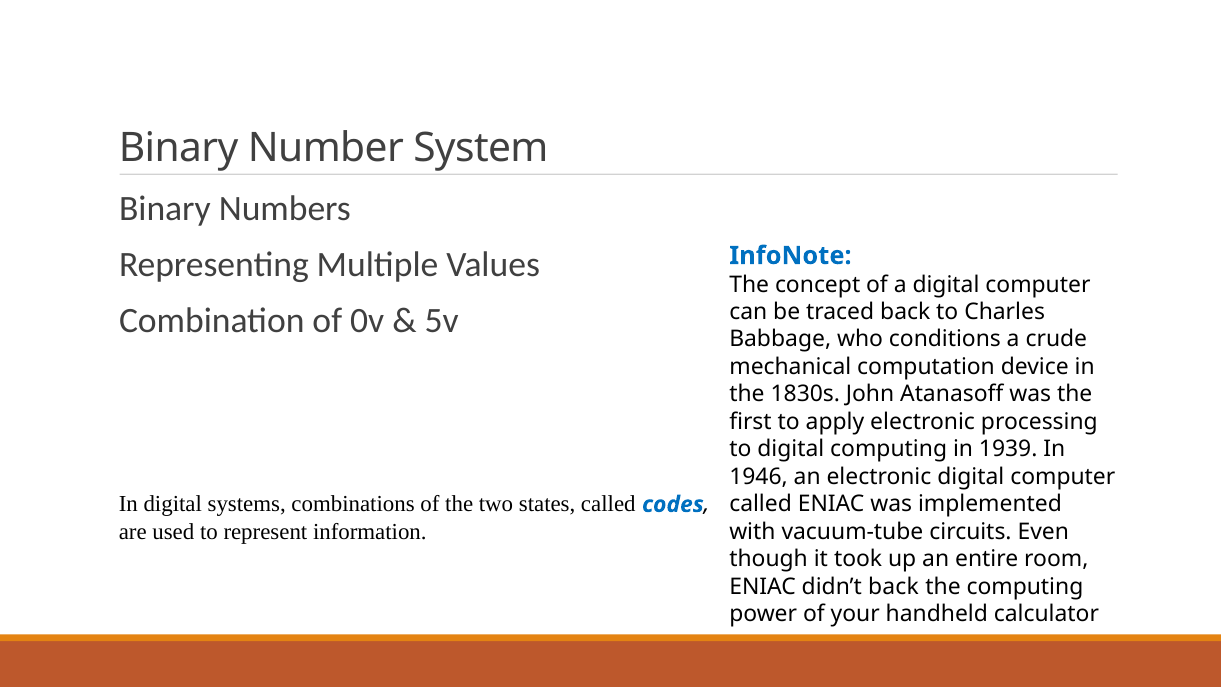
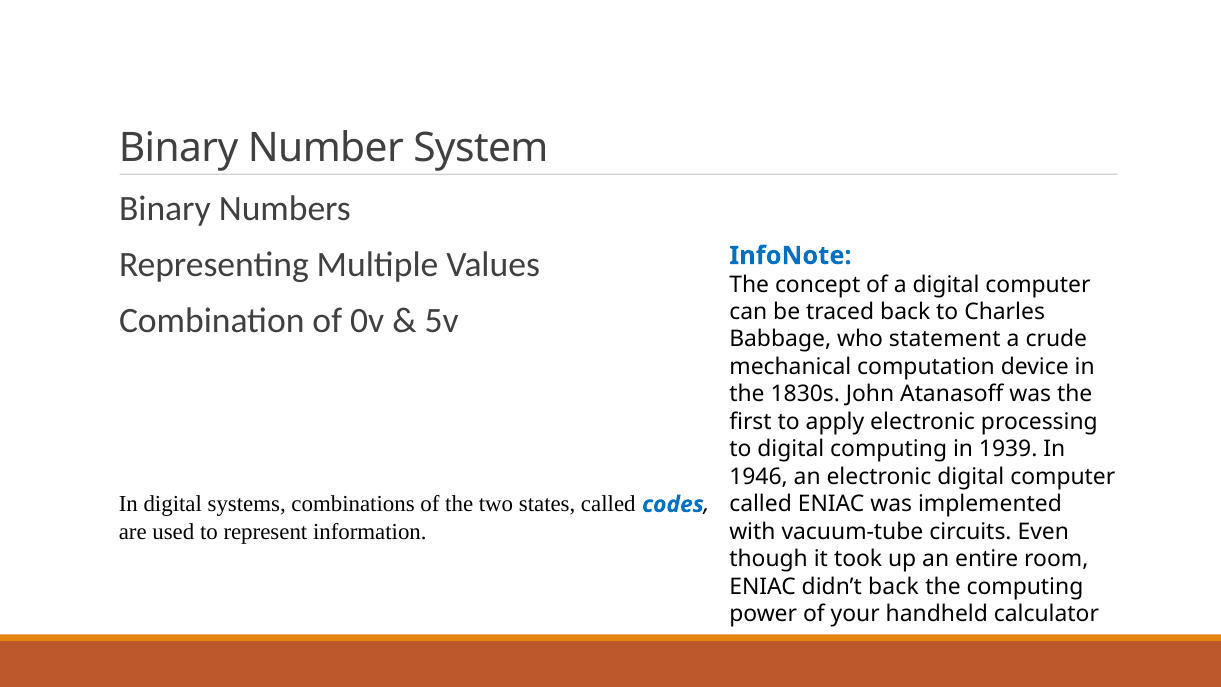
conditions: conditions -> statement (945, 339)
